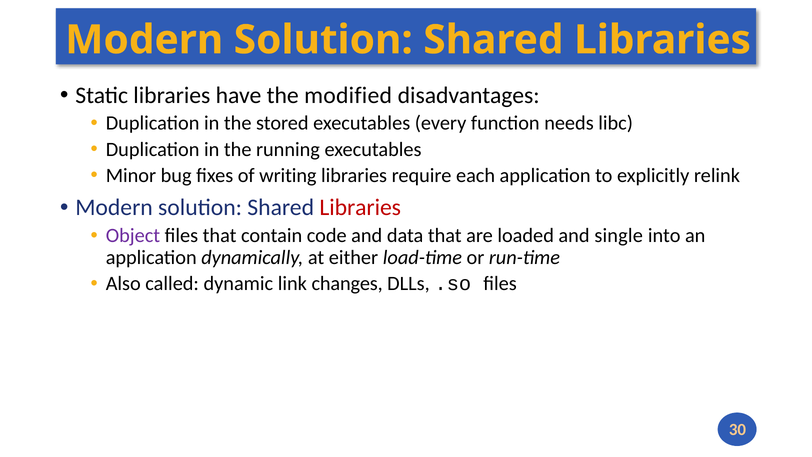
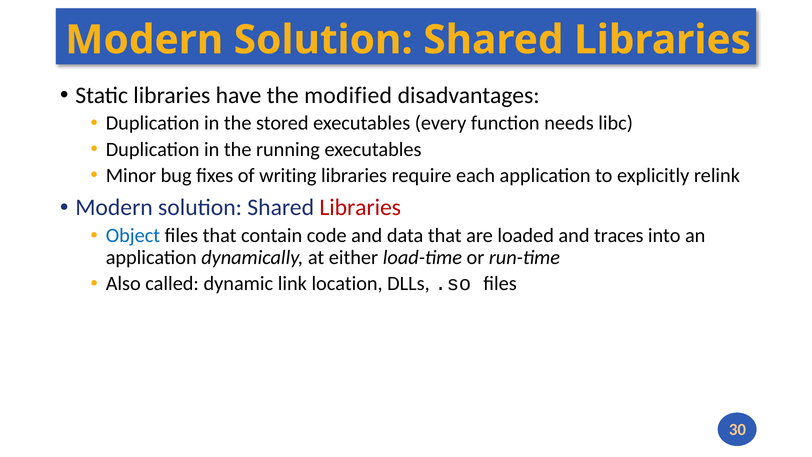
Object colour: purple -> blue (133, 236)
single: single -> traces (619, 236)
changes: changes -> location (347, 284)
